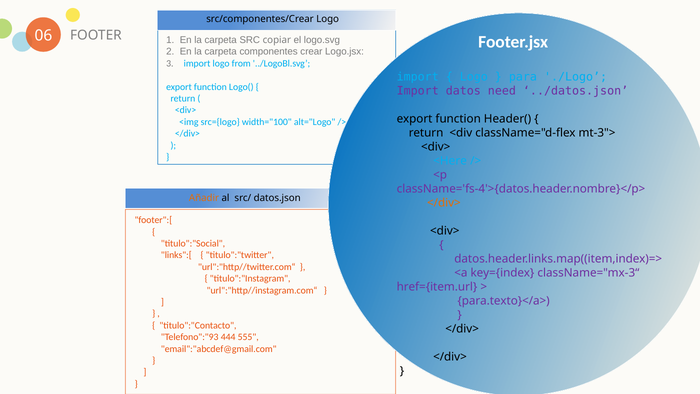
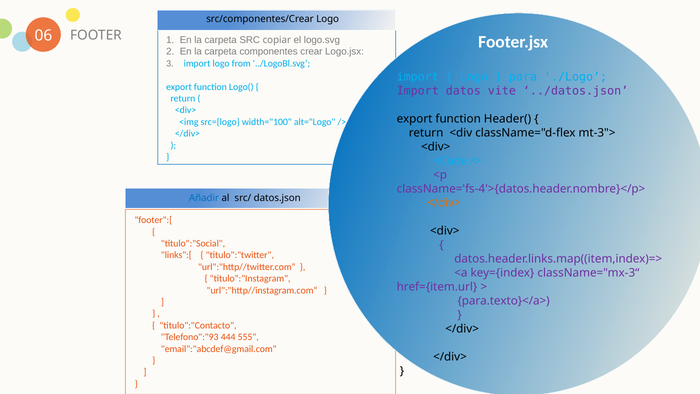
need: need -> vite (502, 91)
<Here: <Here -> <Code (450, 161)
Añadir colour: orange -> blue (204, 198)
